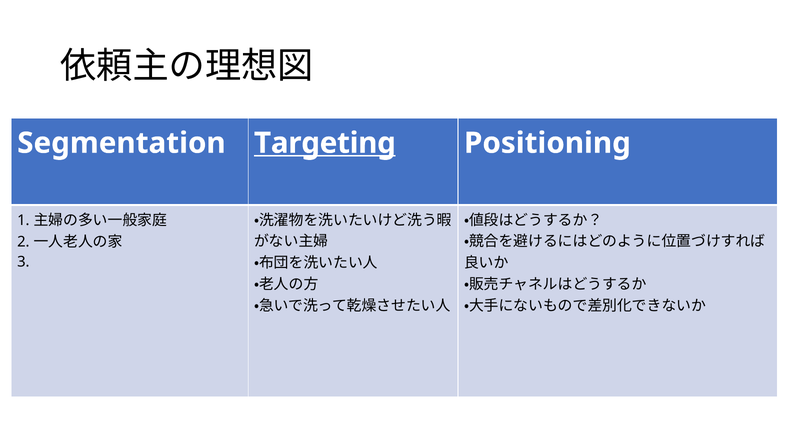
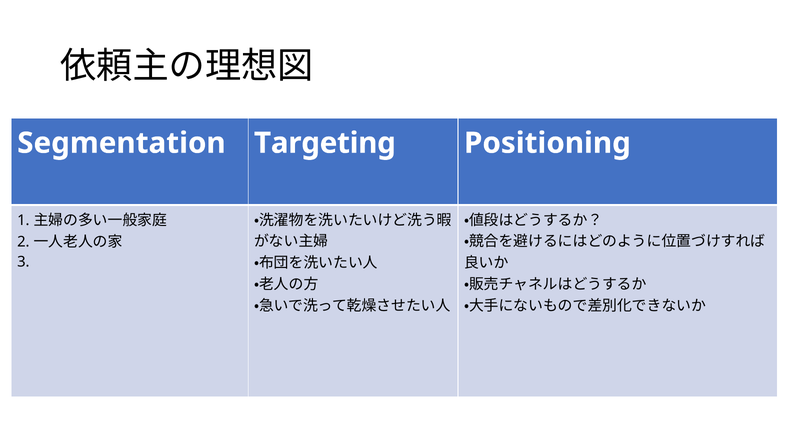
Targeting underline: present -> none (325, 143)
